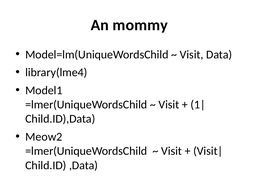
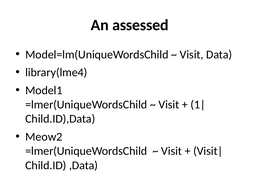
mommy: mommy -> assessed (140, 25)
